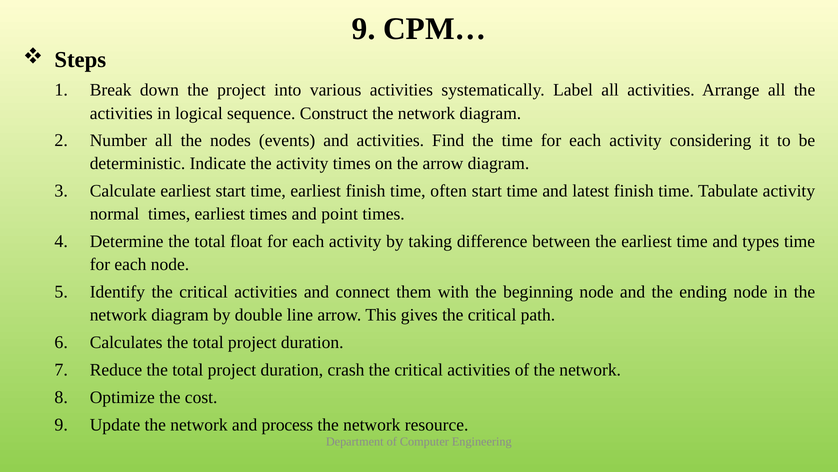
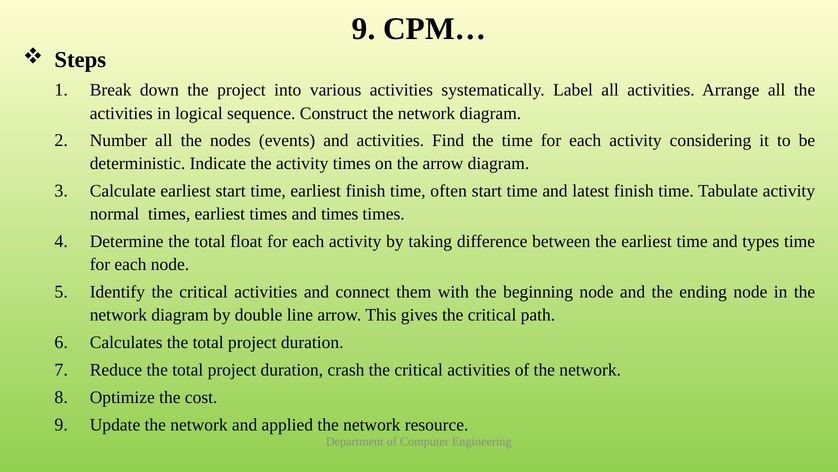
and point: point -> times (340, 214)
process: process -> applied (287, 424)
